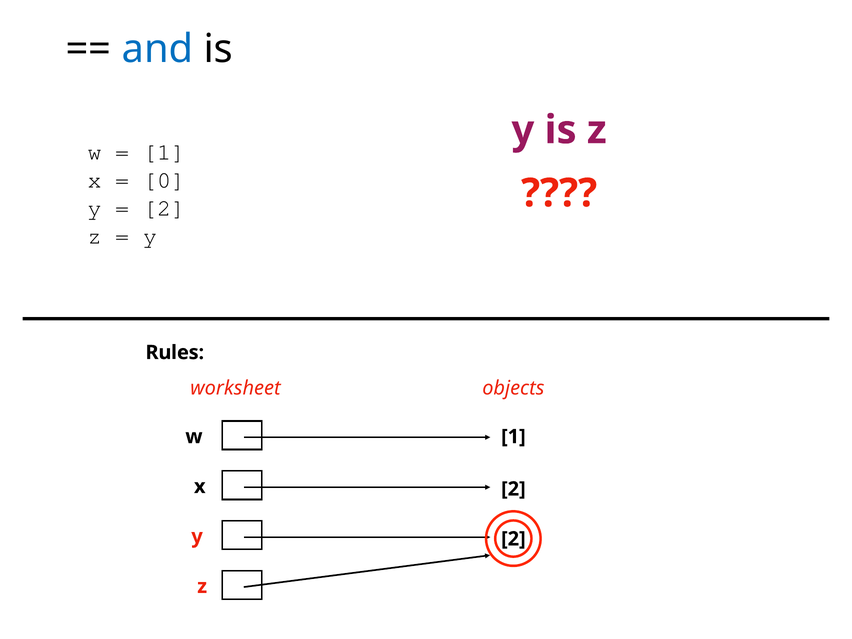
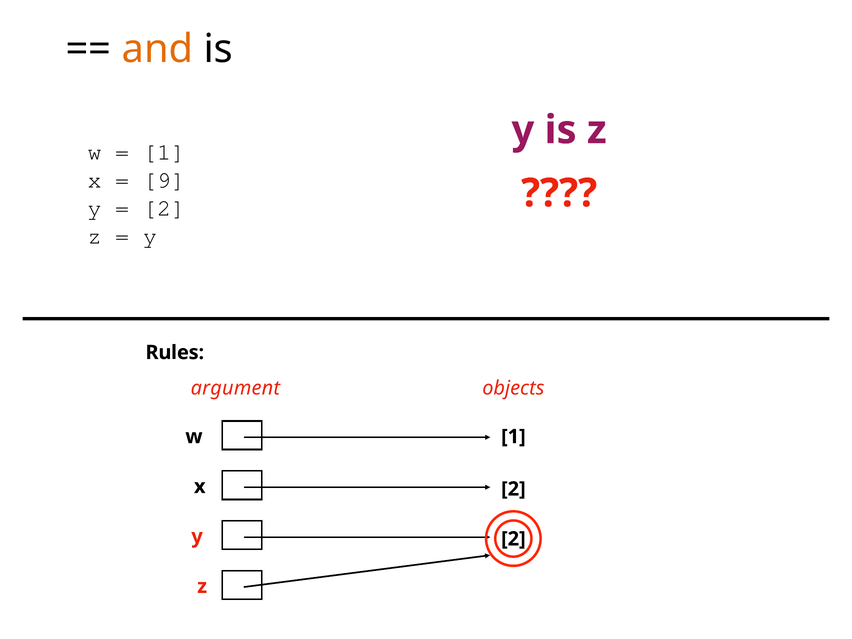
and colour: blue -> orange (158, 49)
0: 0 -> 9 (164, 180)
worksheet: worksheet -> argument (235, 388)
